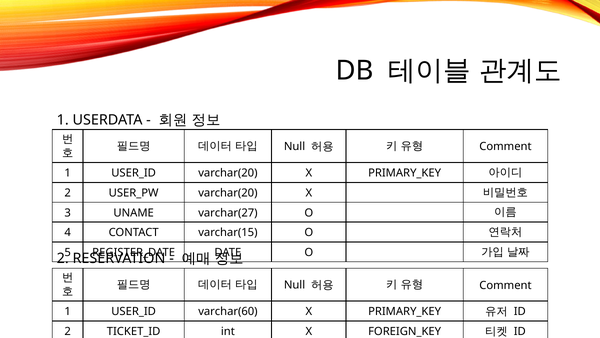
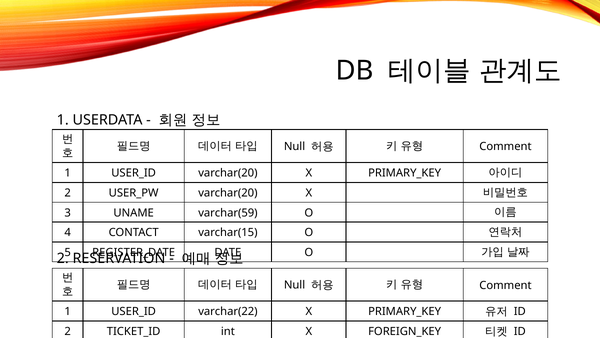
varchar(27: varchar(27 -> varchar(59 (228, 212)
varchar(60: varchar(60 -> varchar(22 (228, 311)
